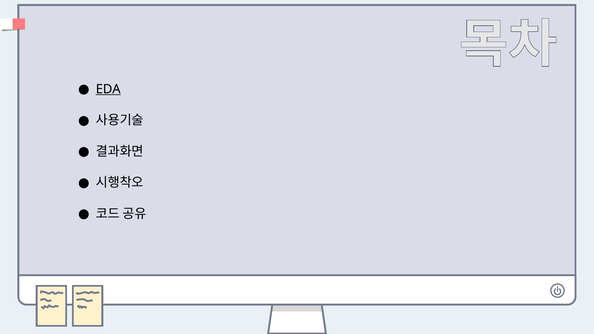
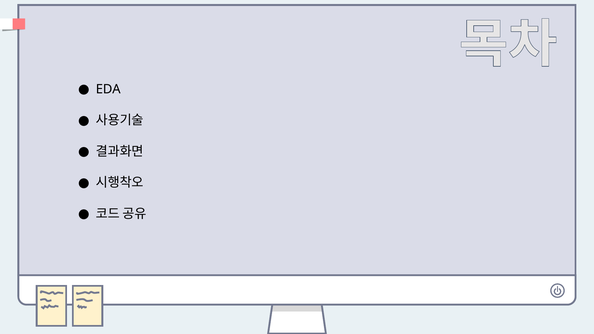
EDA underline: present -> none (108, 89)
